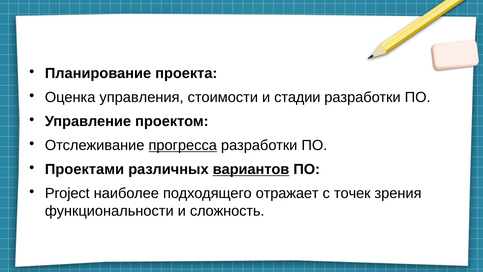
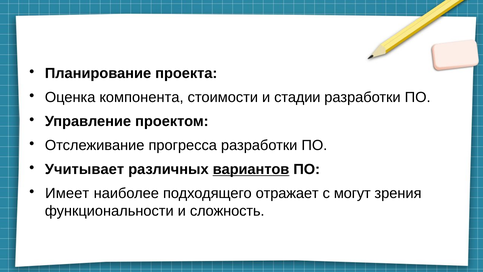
управления: управления -> компонента (142, 97)
прогресса underline: present -> none (183, 145)
Проектами: Проектами -> Учитывает (84, 169)
Project: Project -> Имеет (67, 193)
точек: точек -> могут (352, 193)
